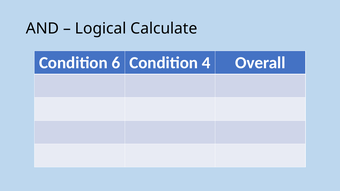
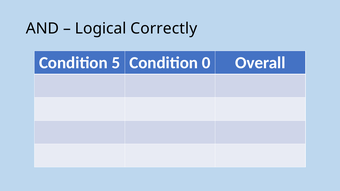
Calculate: Calculate -> Correctly (164, 29)
6: 6 -> 5 (116, 63)
4: 4 -> 0 (206, 63)
